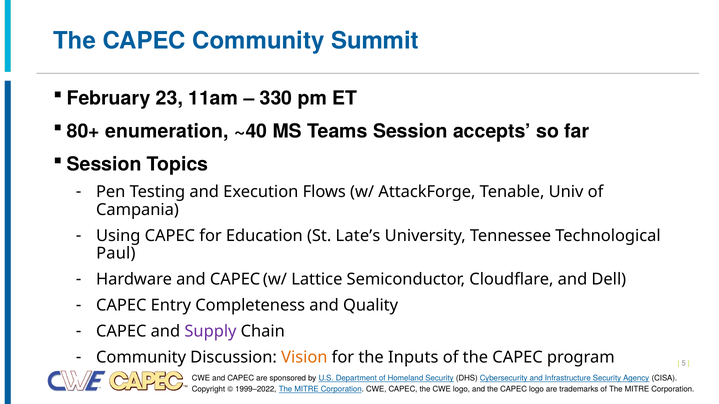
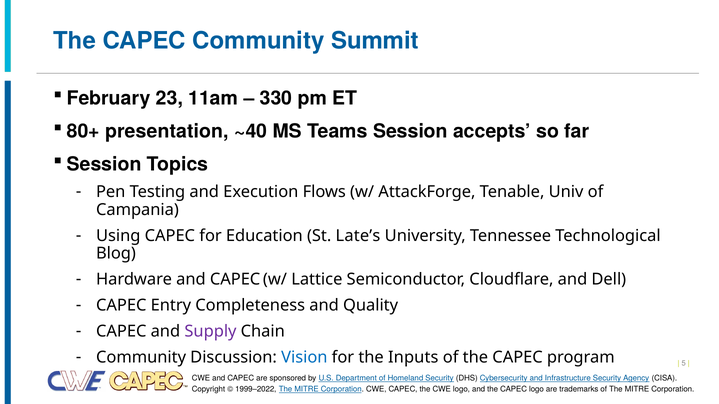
enumeration: enumeration -> presentation (167, 131)
Paul: Paul -> Blog (116, 254)
Vision colour: orange -> blue (304, 358)
